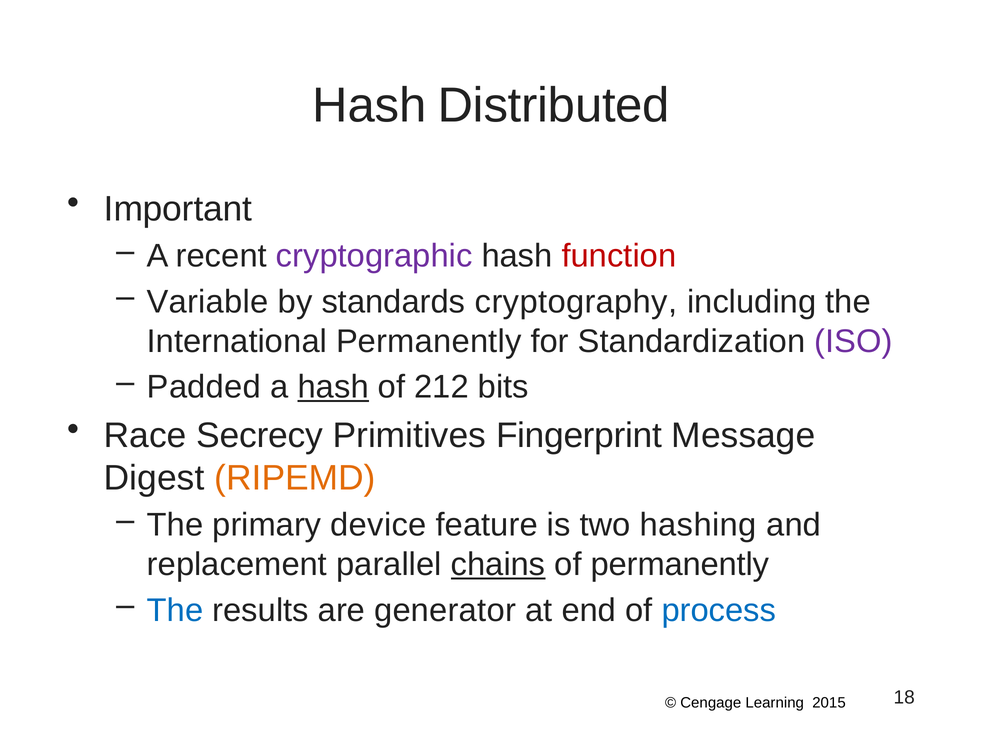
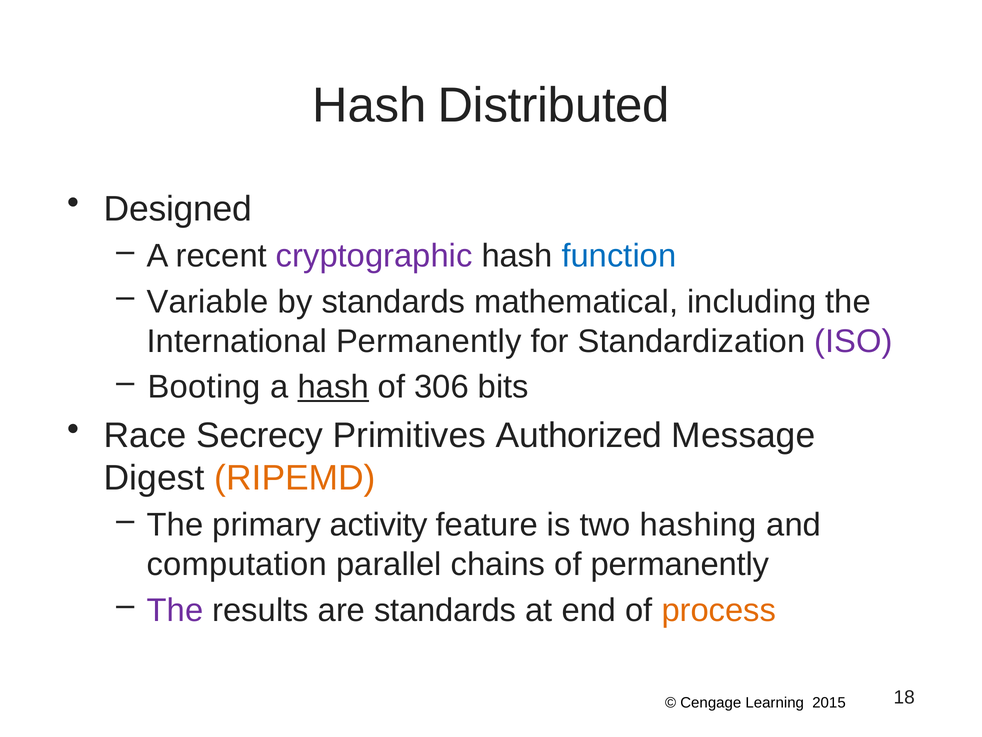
Important: Important -> Designed (178, 209)
function colour: red -> blue (619, 256)
cryptography: cryptography -> mathematical (576, 302)
Padded: Padded -> Booting (204, 387)
212: 212 -> 306 (441, 387)
Fingerprint: Fingerprint -> Authorized (579, 435)
device: device -> activity (379, 525)
replacement: replacement -> computation (237, 564)
chains underline: present -> none (498, 564)
The colour: blue -> purple (175, 610)
are generator: generator -> standards (445, 610)
process colour: blue -> orange (719, 610)
